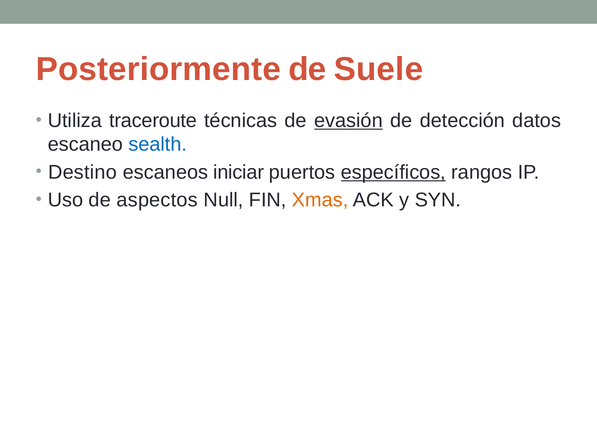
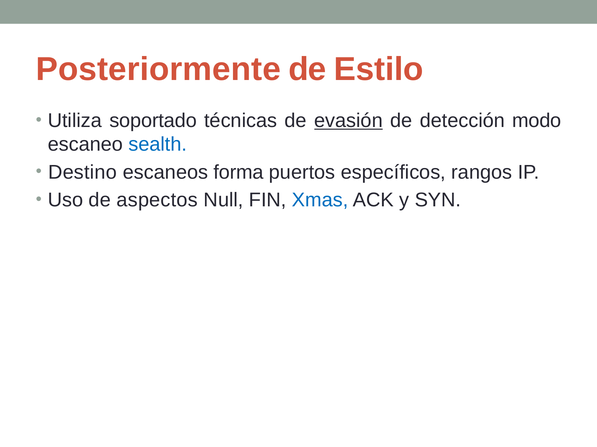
Suele: Suele -> Estilo (379, 69)
traceroute: traceroute -> soportado (153, 121)
datos: datos -> modo (537, 121)
iniciar: iniciar -> forma (239, 173)
específicos underline: present -> none (393, 173)
Xmas colour: orange -> blue (320, 200)
